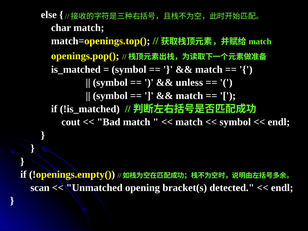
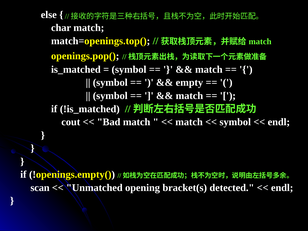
unless: unless -> empty (189, 83)
